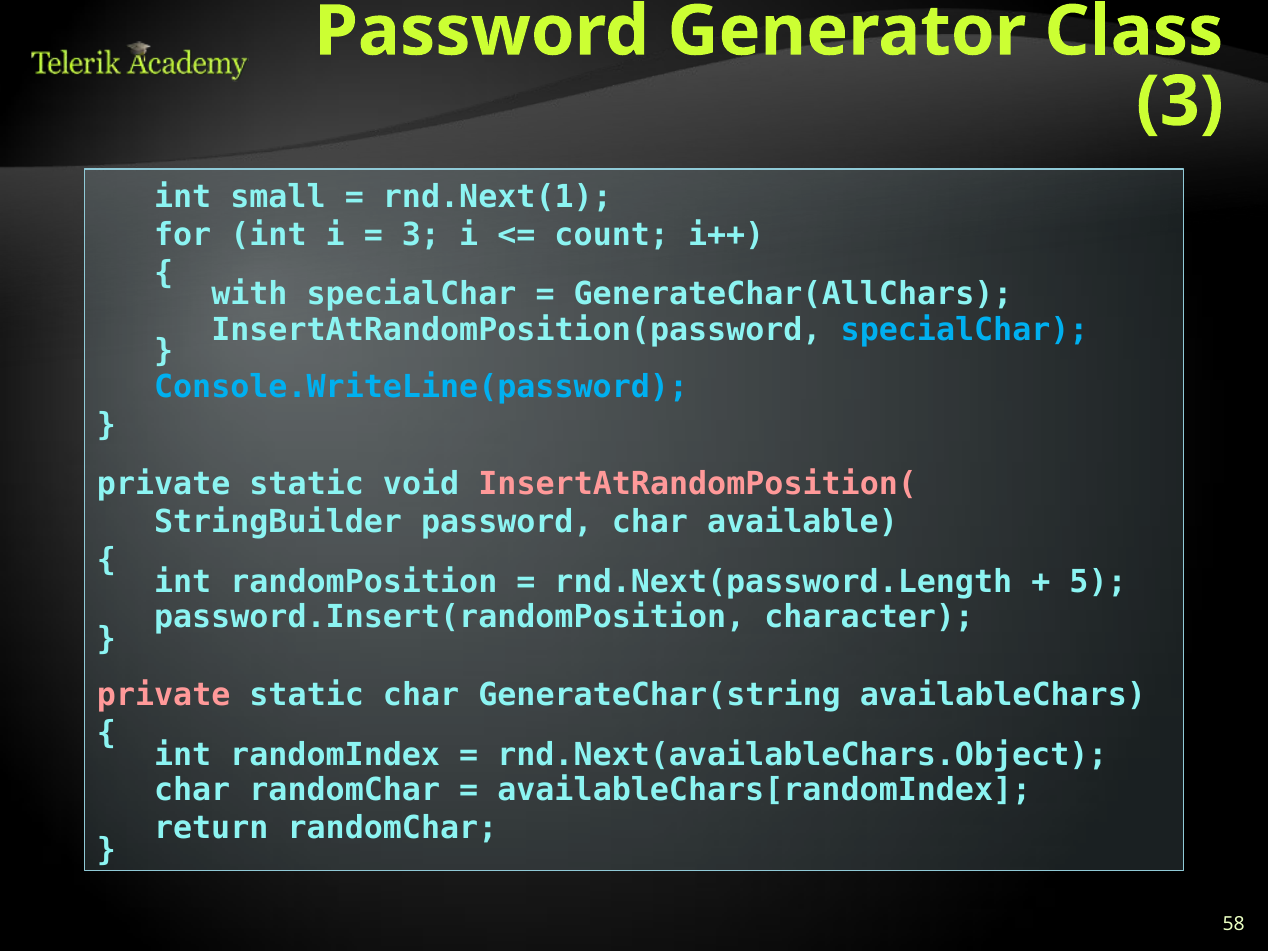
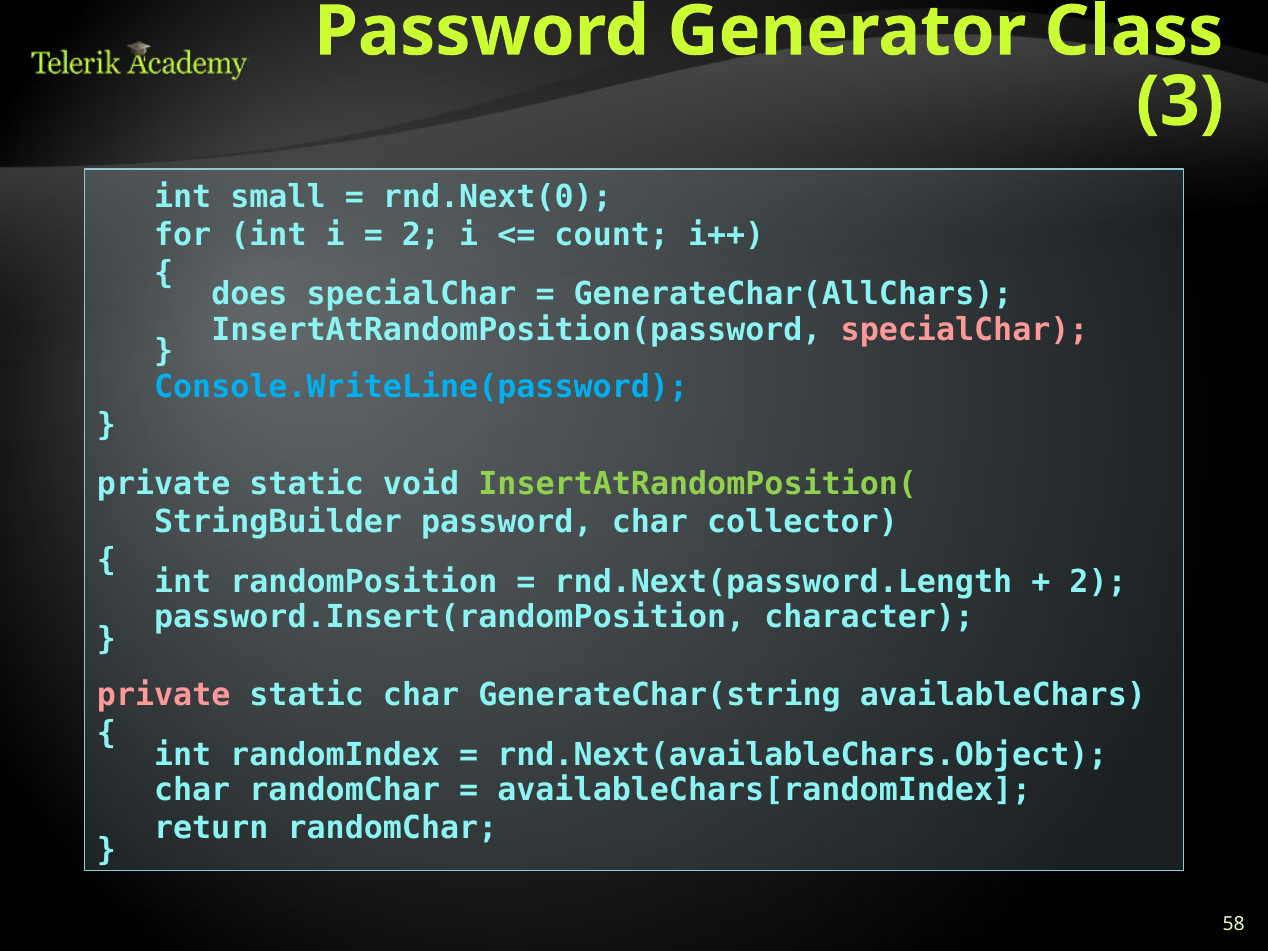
rnd.Next(1: rnd.Next(1 -> rnd.Next(0 (497, 197)
3: 3 -> 2 (421, 235)
with: with -> does (249, 294)
specialChar colour: light blue -> pink (965, 330)
InsertAtRandomPosition( colour: pink -> light green (698, 484)
available: available -> collector (802, 522)
5: 5 -> 2 (1098, 582)
